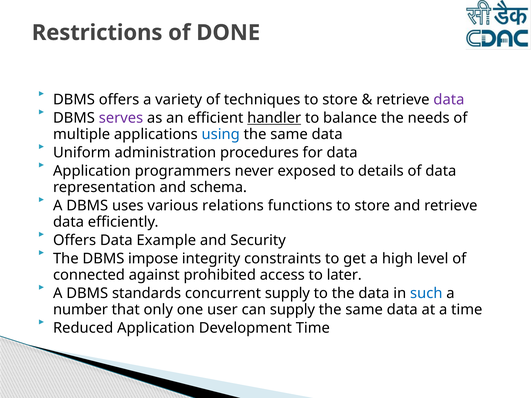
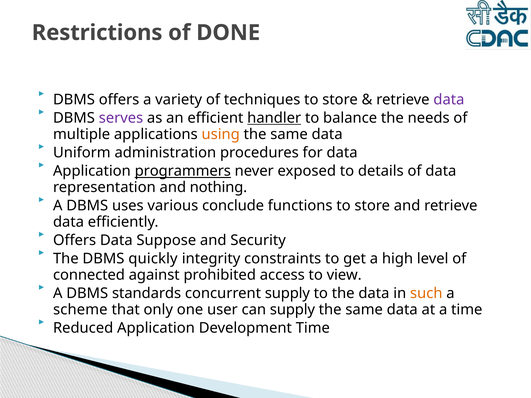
using colour: blue -> orange (221, 134)
programmers underline: none -> present (183, 171)
schema: schema -> nothing (218, 187)
relations: relations -> conclude (233, 206)
Example: Example -> Suppose (166, 240)
impose: impose -> quickly (153, 259)
later: later -> view (344, 275)
such colour: blue -> orange (426, 294)
number: number -> scheme (80, 310)
